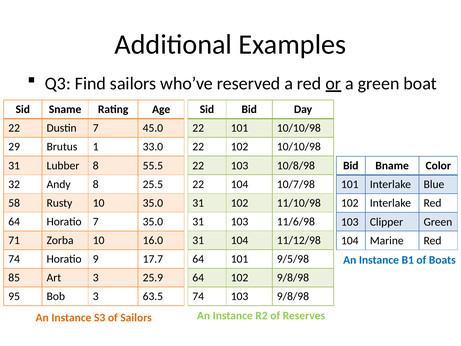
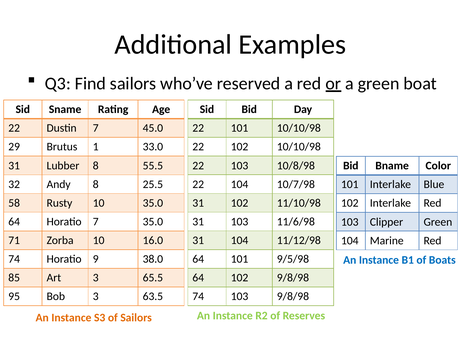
17.7: 17.7 -> 38.0 (153, 259)
25.9: 25.9 -> 65.5 (153, 278)
